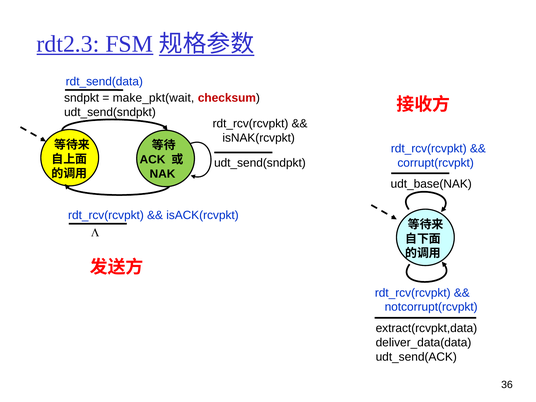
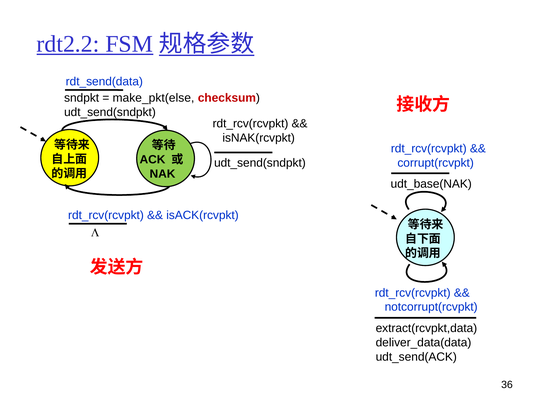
rdt2.3: rdt2.3 -> rdt2.2 (68, 44)
make_pkt(wait: make_pkt(wait -> make_pkt(else (153, 98)
